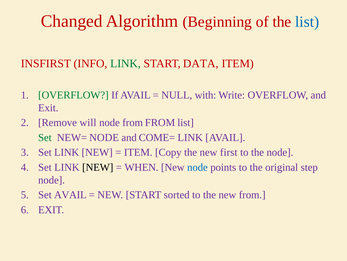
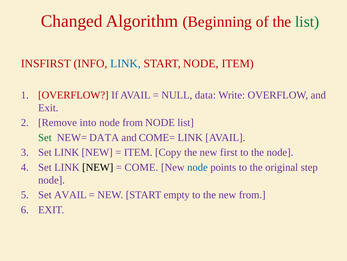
list colour: blue -> green (307, 22)
LINK colour: green -> blue (125, 63)
START DATA: DATA -> NODE (201, 63)
OVERFLOW colour: green -> red (73, 95)
NULL with: with -> data (205, 95)
will: will -> into (88, 122)
from FROM: FROM -> NODE (160, 122)
NEW= NODE: NODE -> DATA (104, 137)
WHEN: WHEN -> COME (141, 167)
sorted: sorted -> empty (177, 194)
